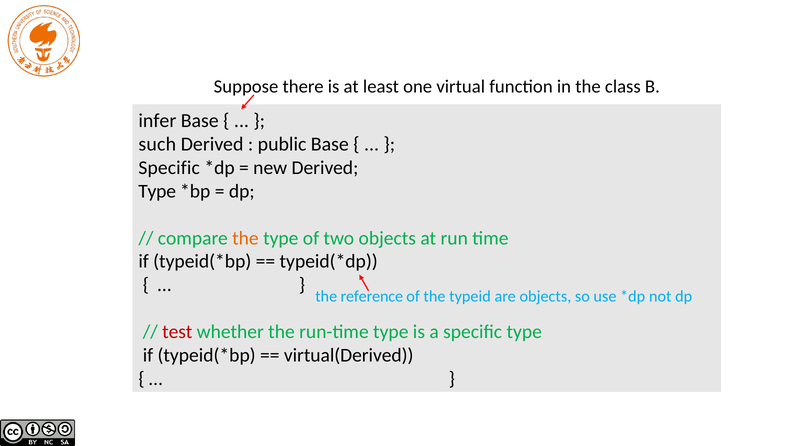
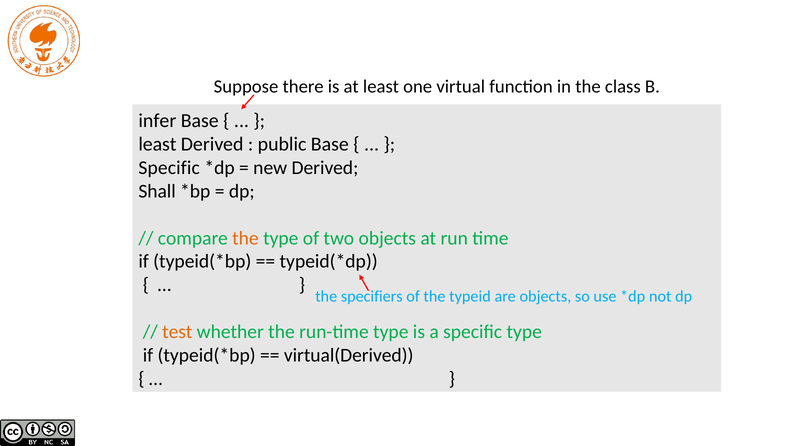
such: such -> least (157, 145)
Type: Type -> Shall (157, 192)
reference: reference -> specifiers (372, 297)
test colour: red -> orange (177, 332)
